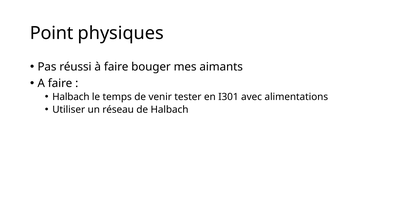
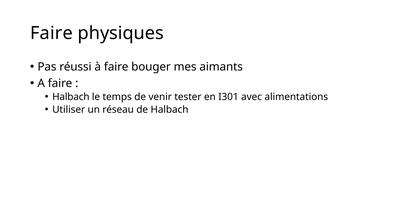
Point: Point -> Faire (51, 33)
